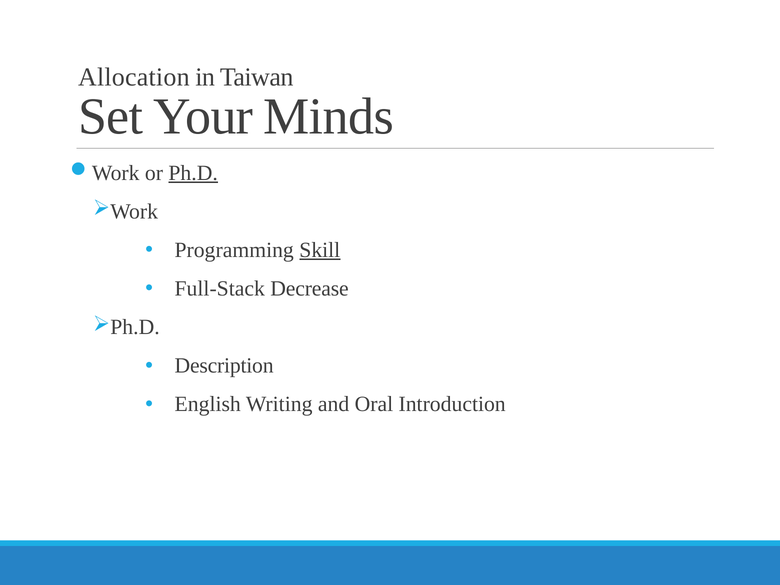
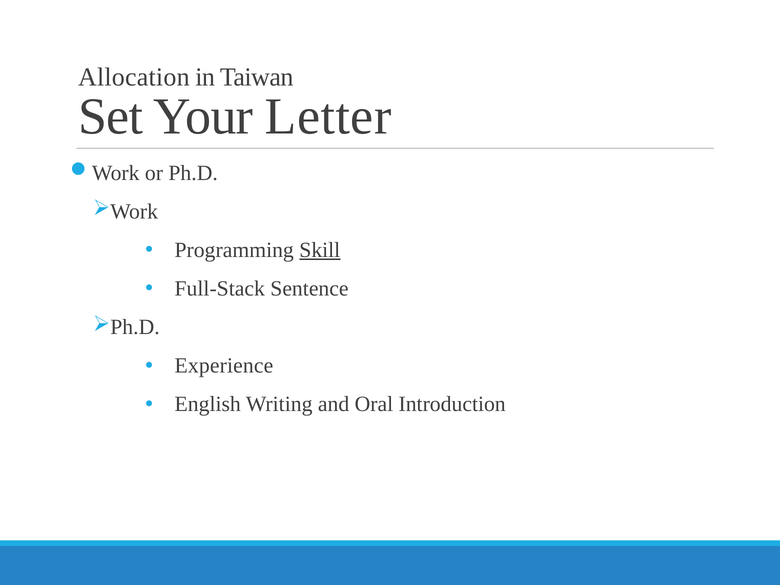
Minds: Minds -> Letter (328, 117)
Ph.D underline: present -> none (193, 173)
Decrease: Decrease -> Sentence (309, 289)
Description: Description -> Experience (224, 366)
